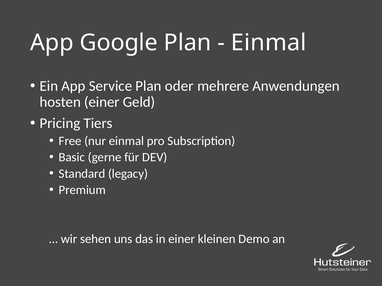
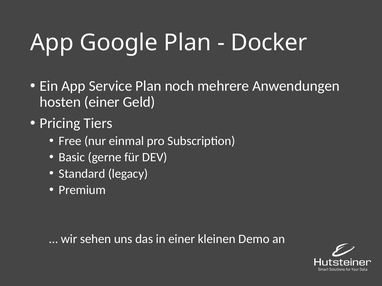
Einmal: Einmal -> Docker (269, 43)
oder: oder -> noch (179, 86)
